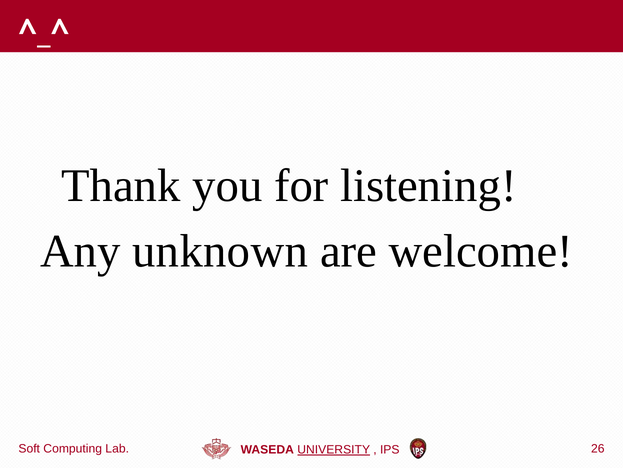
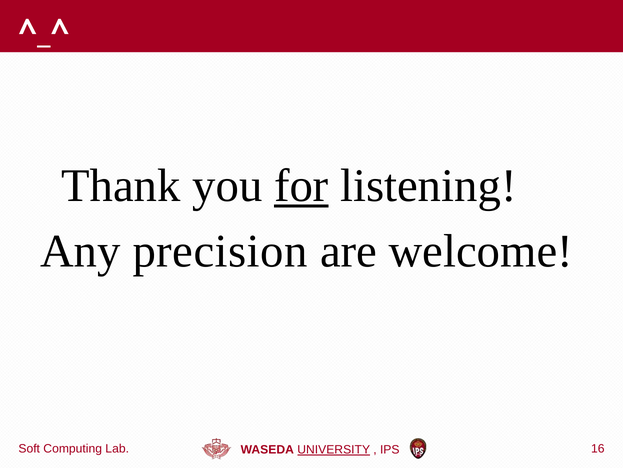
for underline: none -> present (301, 186)
unknown: unknown -> precision (220, 251)
26: 26 -> 16 (598, 448)
